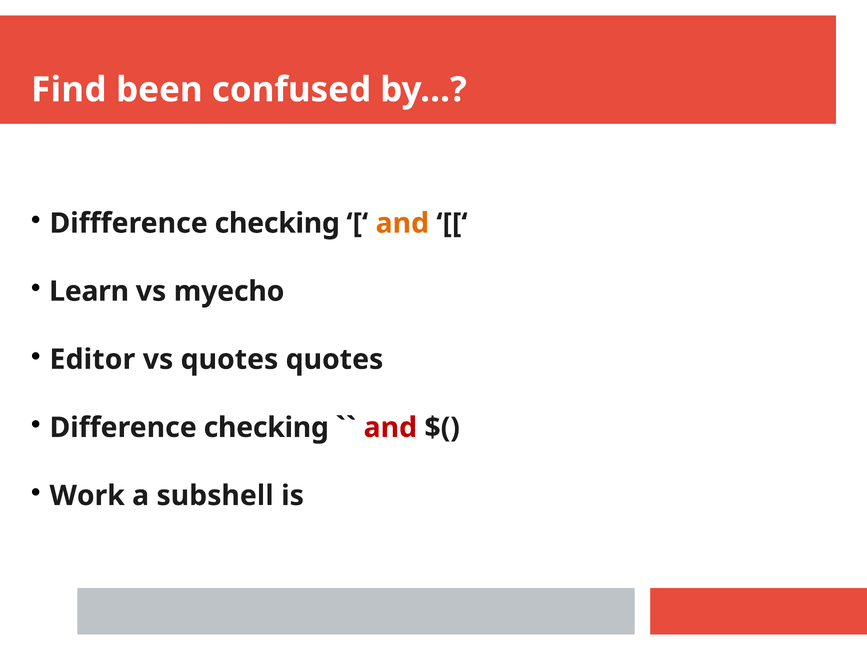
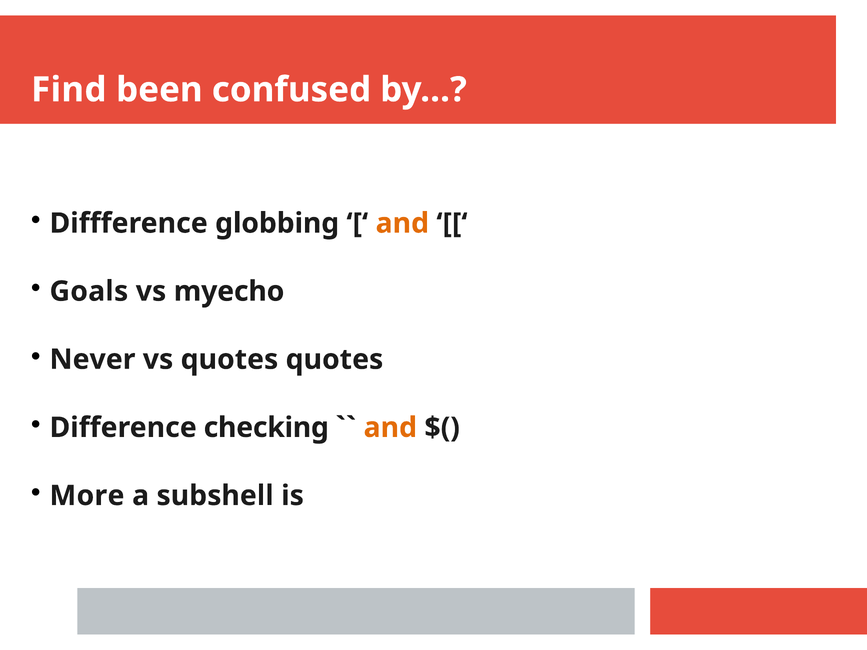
Diffference checking: checking -> globbing (277, 223)
Learn: Learn -> Goals (89, 291)
Editor: Editor -> Never (92, 360)
and colour: red -> orange (390, 428)
Work: Work -> More (87, 496)
